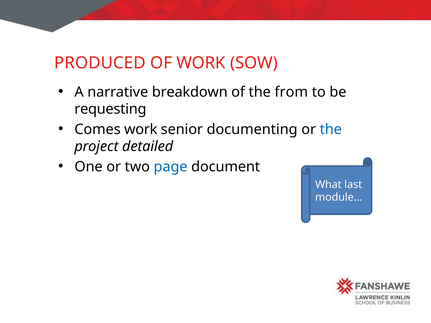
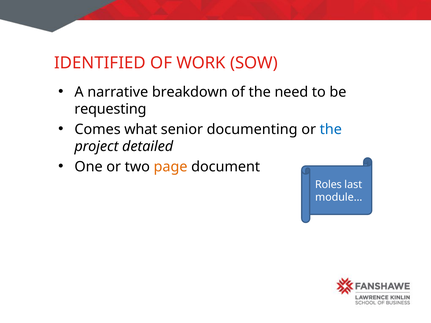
PRODUCED: PRODUCED -> IDENTIFIED (100, 63)
from: from -> need (291, 92)
Comes work: work -> what (141, 129)
page colour: blue -> orange (171, 167)
What: What -> Roles (328, 185)
